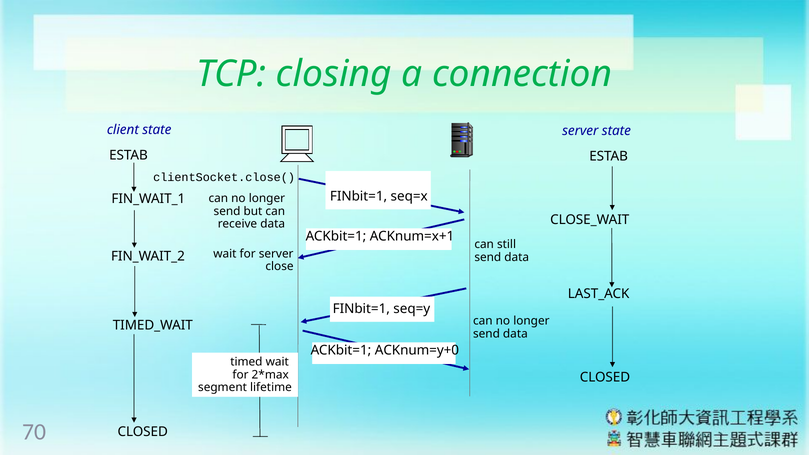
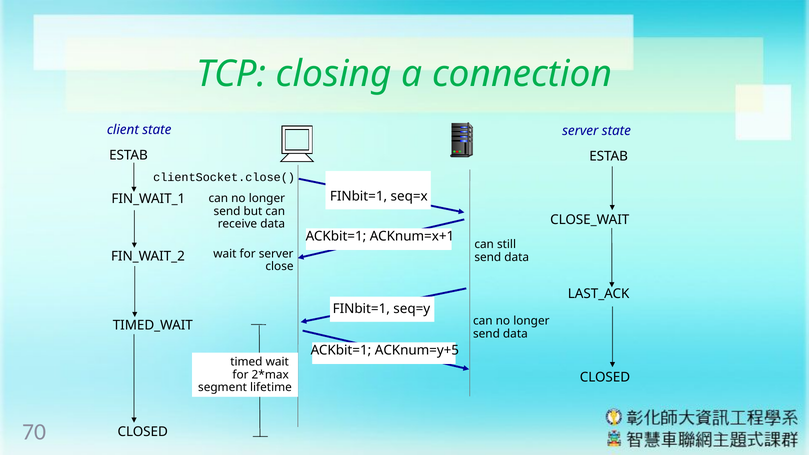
ACKnum=y+0: ACKnum=y+0 -> ACKnum=y+5 (417, 350)
